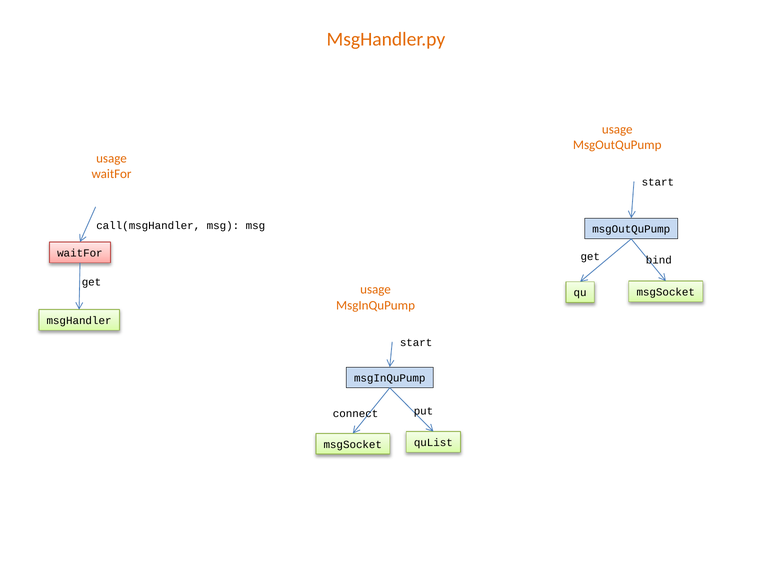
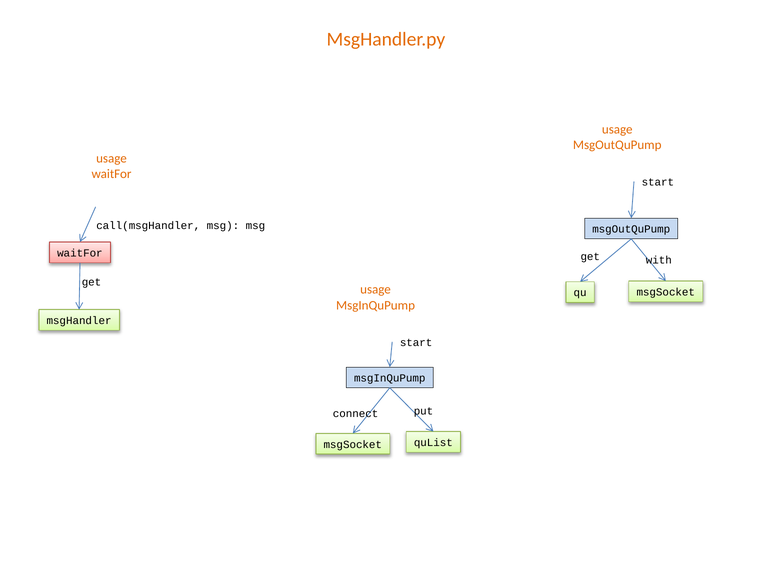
bind: bind -> with (659, 260)
